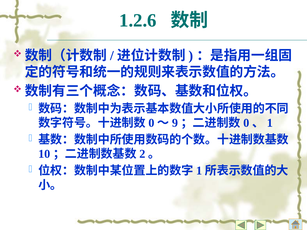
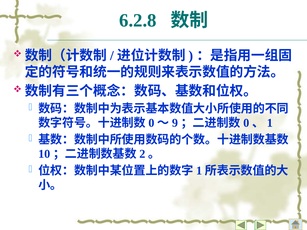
1.2.6: 1.2.6 -> 6.2.8 (138, 20)
